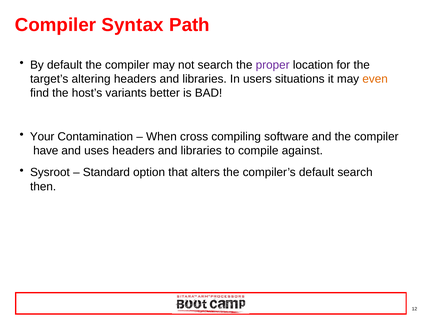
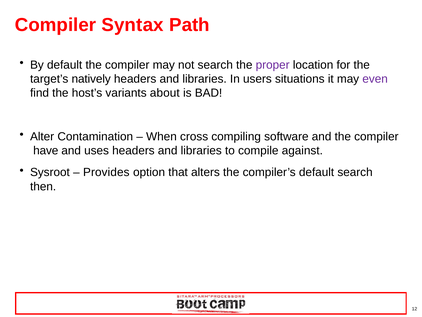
altering: altering -> natively (91, 79)
even colour: orange -> purple (375, 79)
better: better -> about (165, 93)
Your: Your -> Alter (42, 136)
Standard: Standard -> Provides (106, 172)
